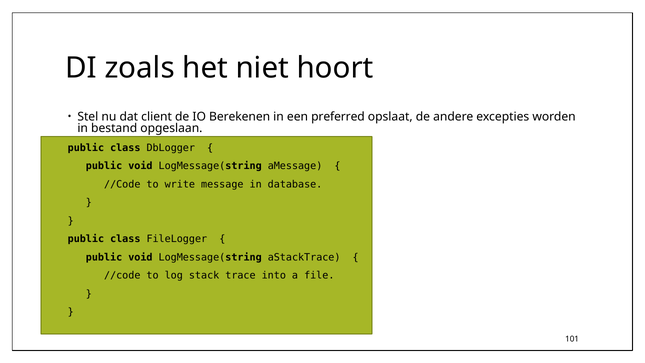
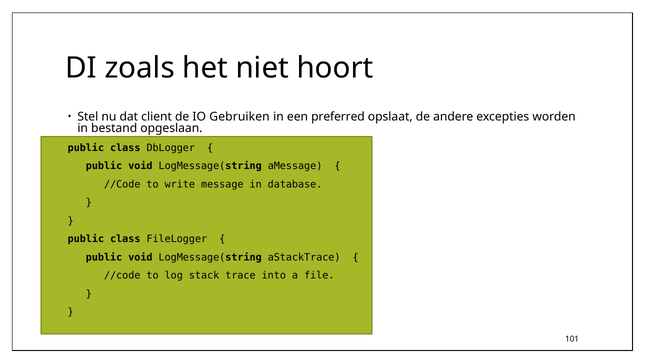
Berekenen: Berekenen -> Gebruiken (240, 117)
